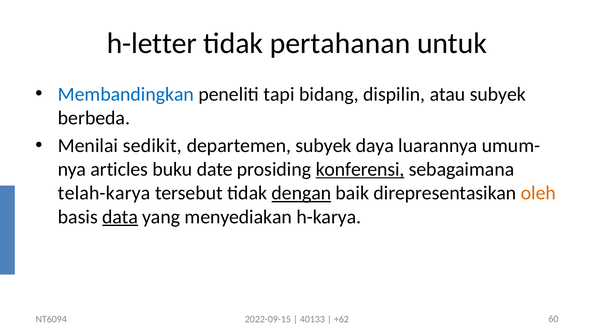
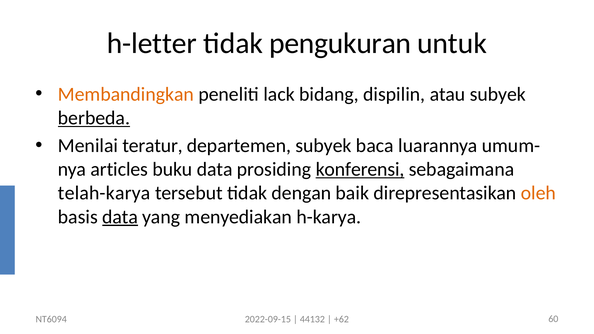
pertahanan: pertahanan -> pengukuran (340, 43)
Membandingkan colour: blue -> orange (126, 94)
tapi: tapi -> lack (279, 94)
berbeda underline: none -> present (94, 118)
sedikit: sedikit -> teratur (153, 146)
daya: daya -> baca (375, 146)
buku date: date -> data (215, 169)
dengan underline: present -> none (301, 193)
40133: 40133 -> 44132 (312, 319)
